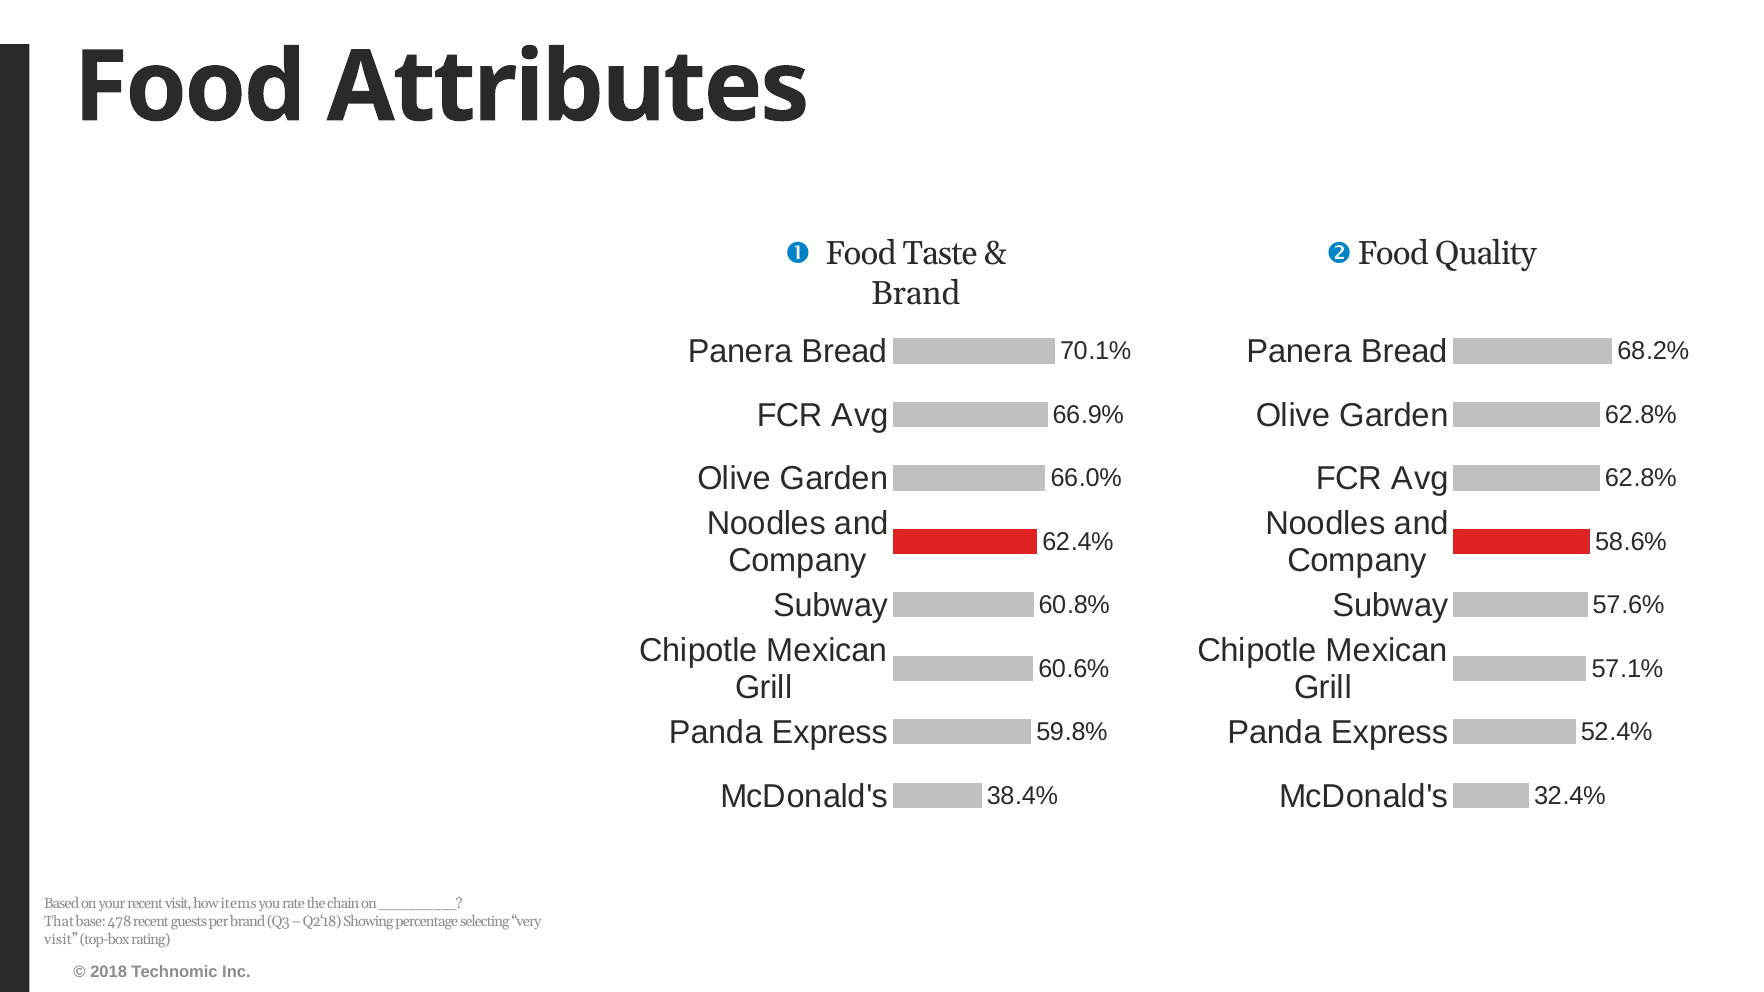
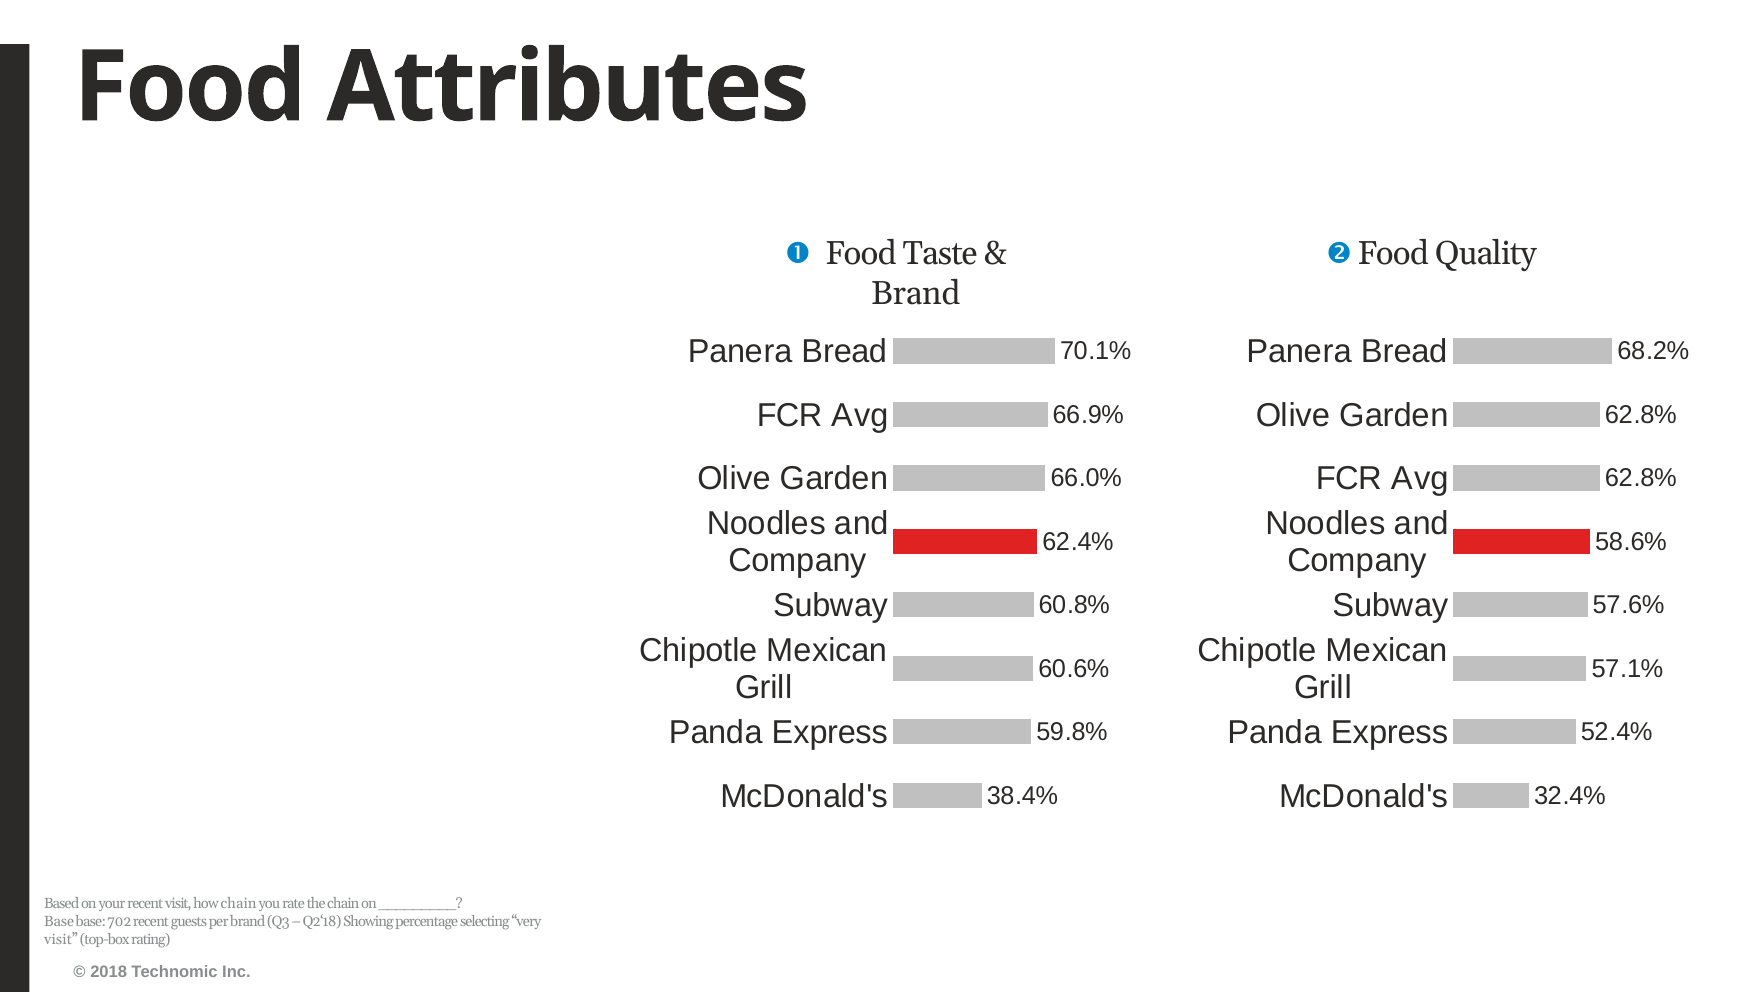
how items: items -> chain (239, 904)
That: That -> Base (59, 922)
478: 478 -> 702 (119, 922)
